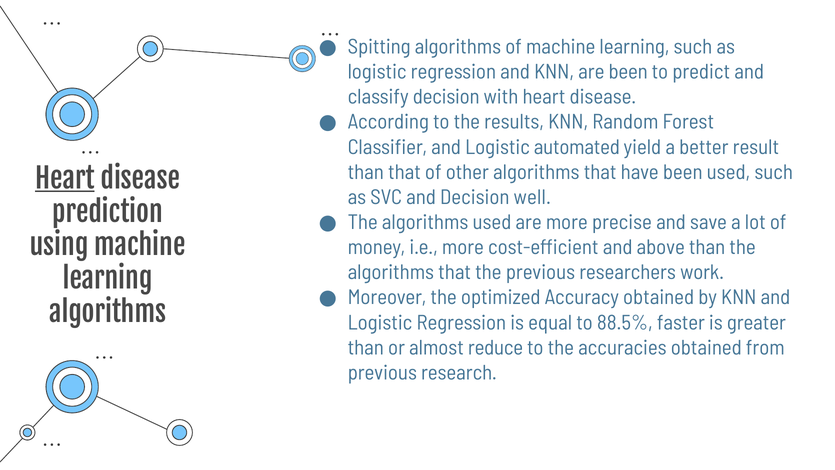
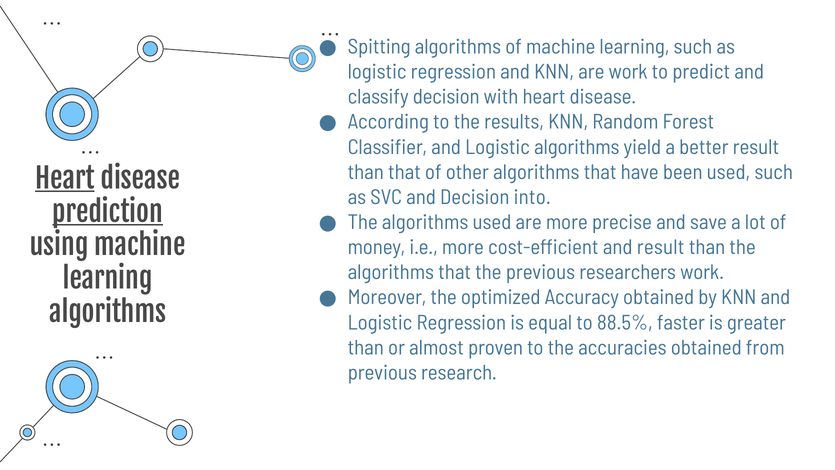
are been: been -> work (628, 72)
Logistic automated: automated -> algorithms (577, 147)
well: well -> into (532, 197)
prediction underline: none -> present (108, 213)
and above: above -> result (661, 247)
reduce: reduce -> proven (496, 347)
